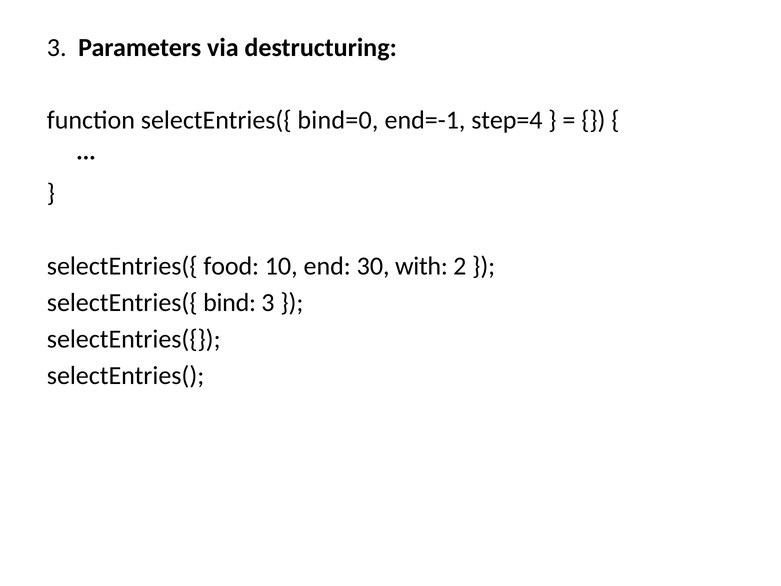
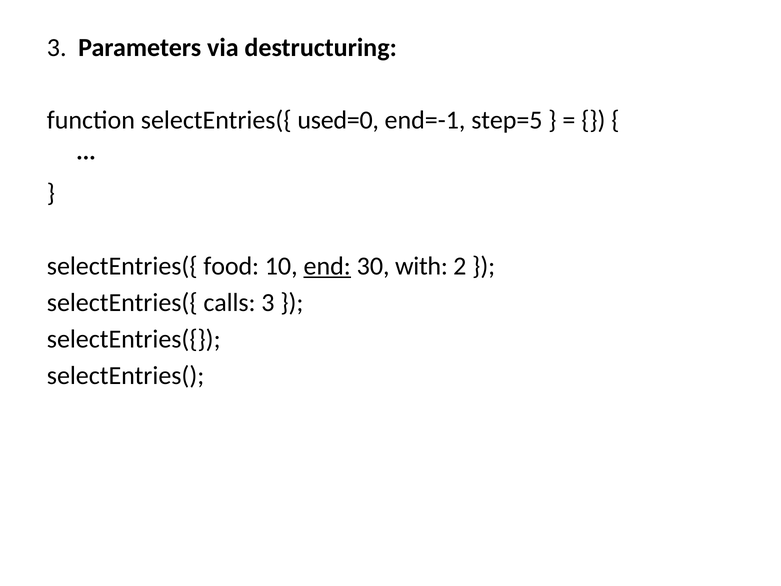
bind=0: bind=0 -> used=0 (338, 120)
step=4: step=4 -> step=5 (507, 120)
end underline: none -> present (327, 266)
bind: bind -> calls (229, 302)
